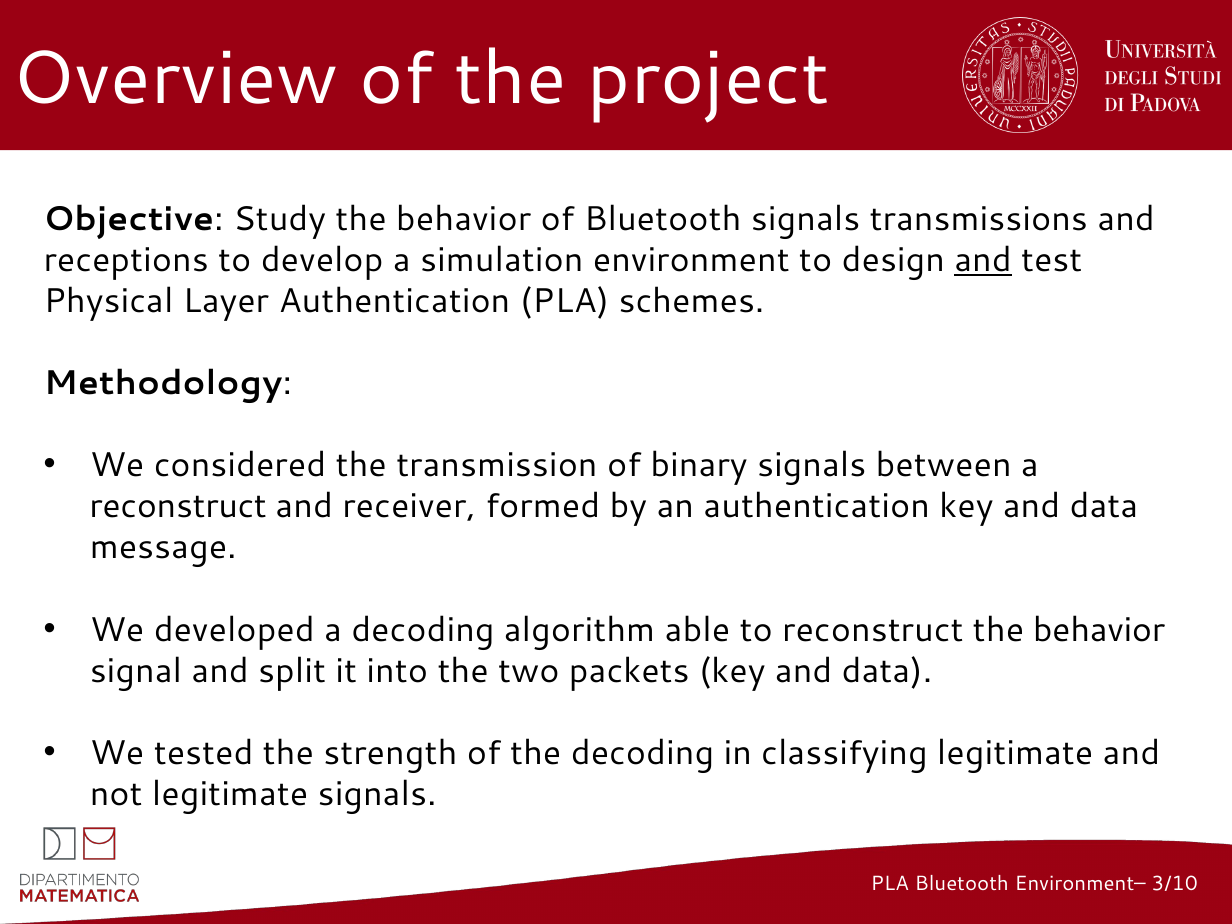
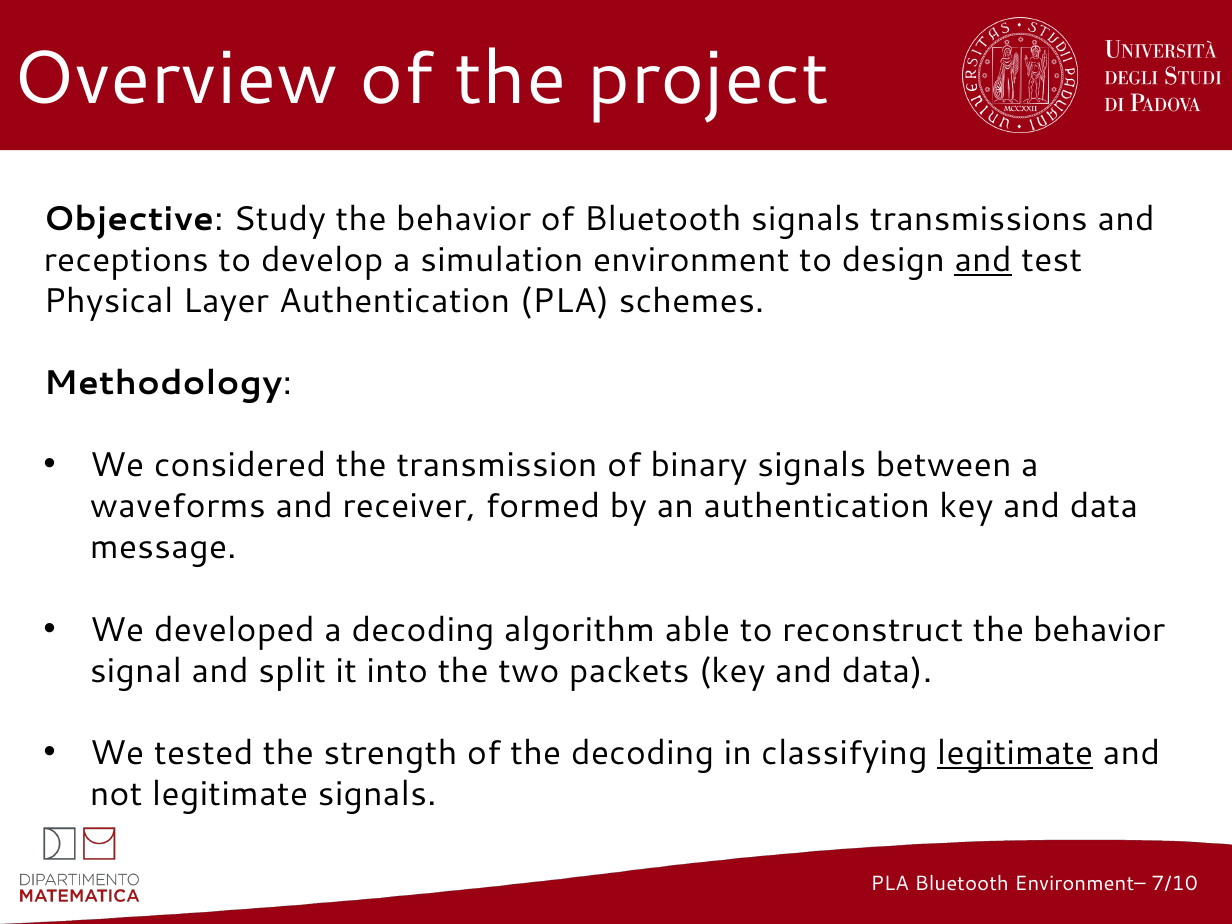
reconstruct: reconstruct -> waveforms (178, 507)
legitimate underline: none -> present (1015, 753)
3/10: 3/10 -> 7/10 (1175, 884)
